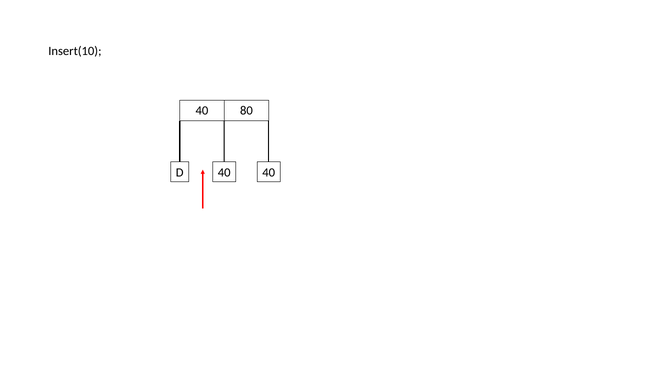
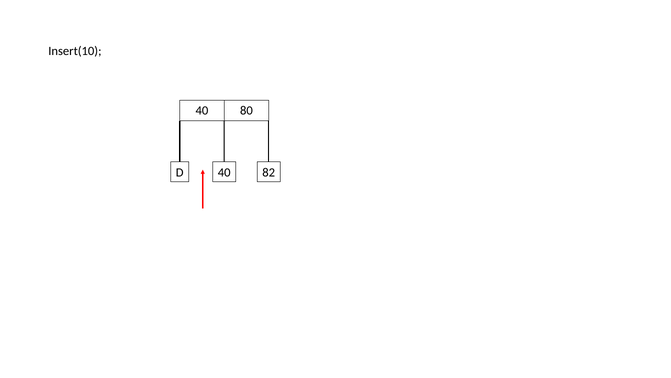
D 40: 40 -> 82 (269, 172)
